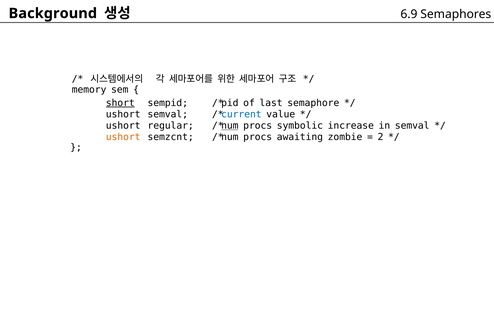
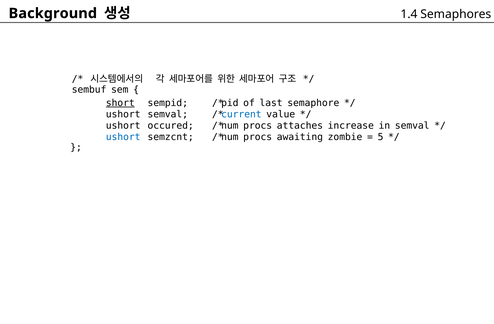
6.9: 6.9 -> 1.4 (409, 14)
memory: memory -> sembuf (89, 90)
regular: regular -> occured (171, 126)
num underline: present -> none (230, 126)
symbolic: symbolic -> attaches (300, 126)
ushort colour: orange -> blue (123, 137)
2: 2 -> 5 (381, 137)
